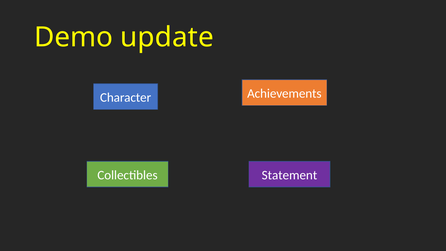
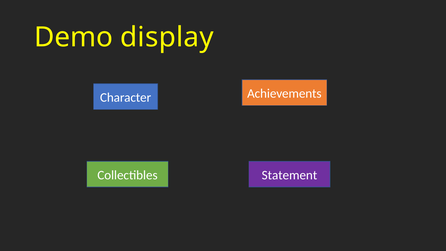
update: update -> display (167, 37)
